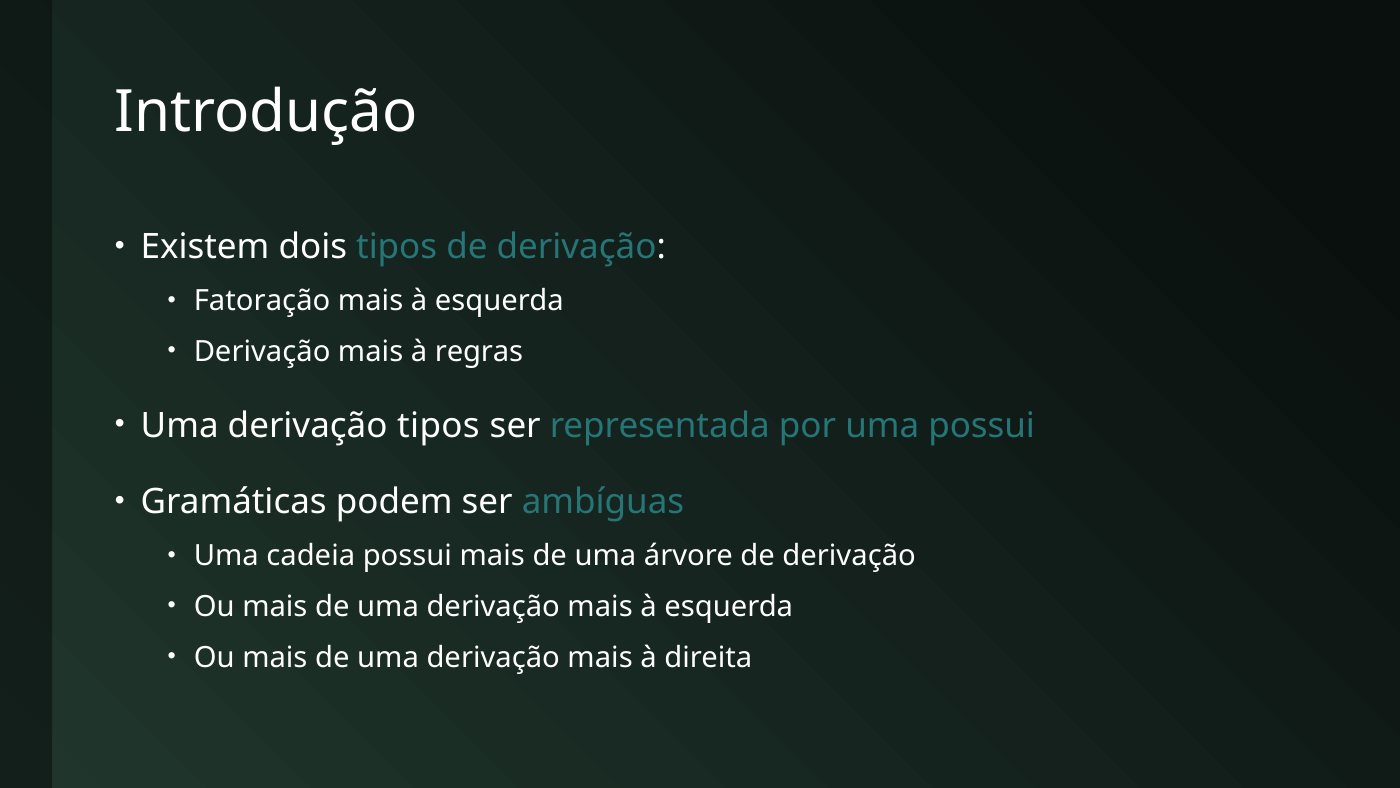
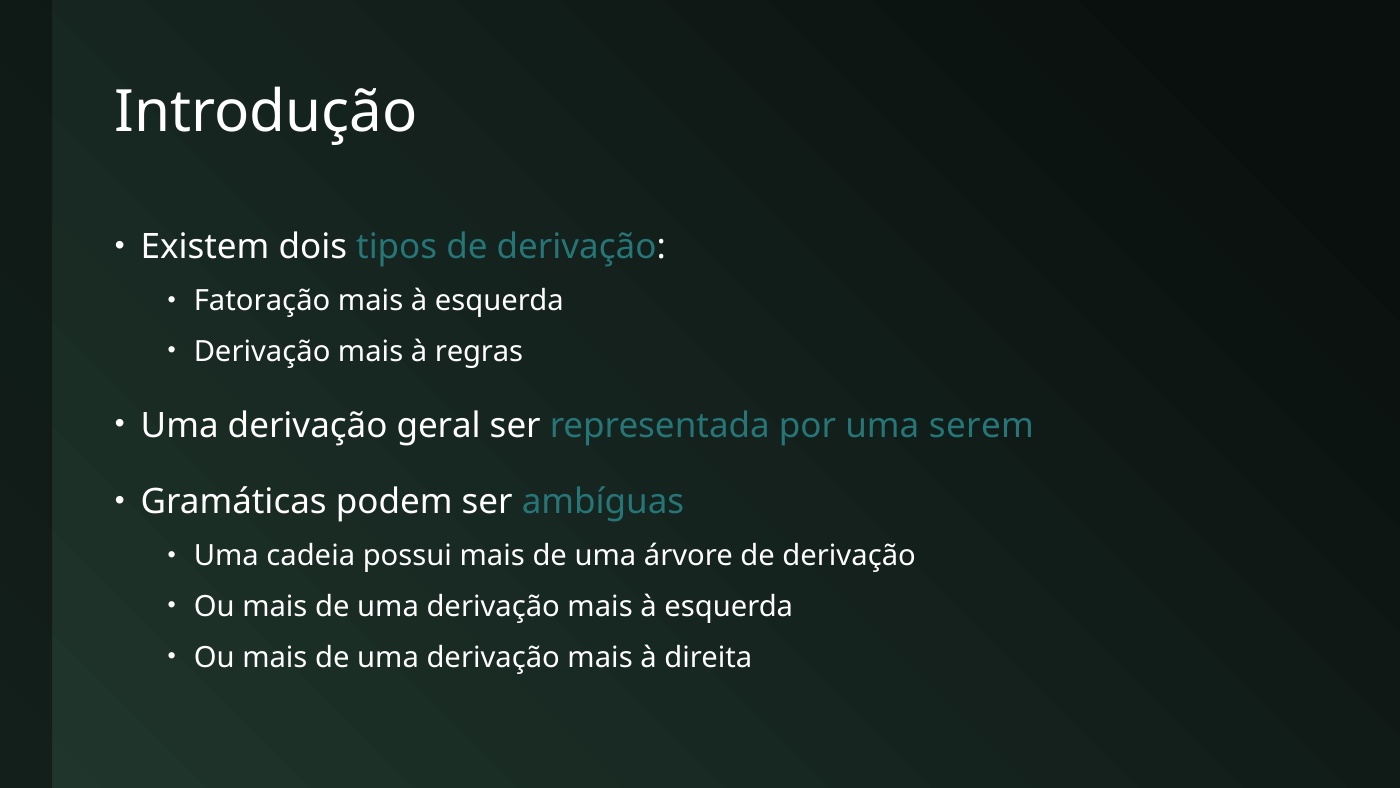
derivação tipos: tipos -> geral (439, 425)
uma possui: possui -> serem (981, 425)
